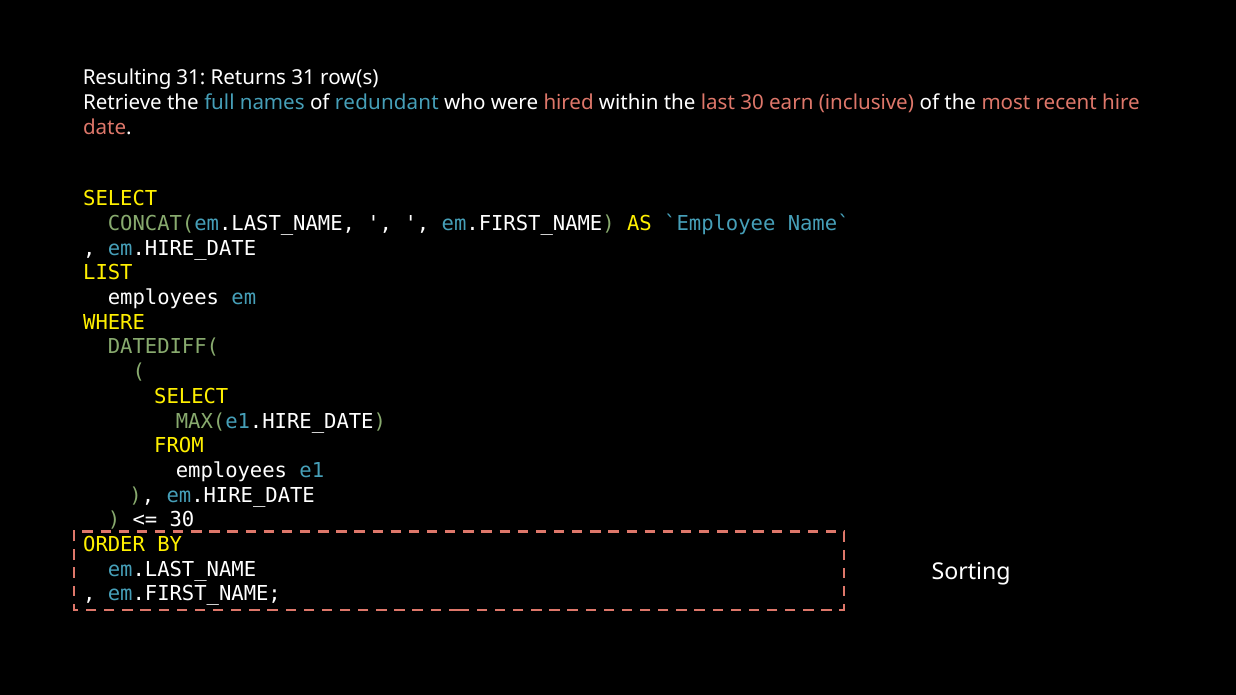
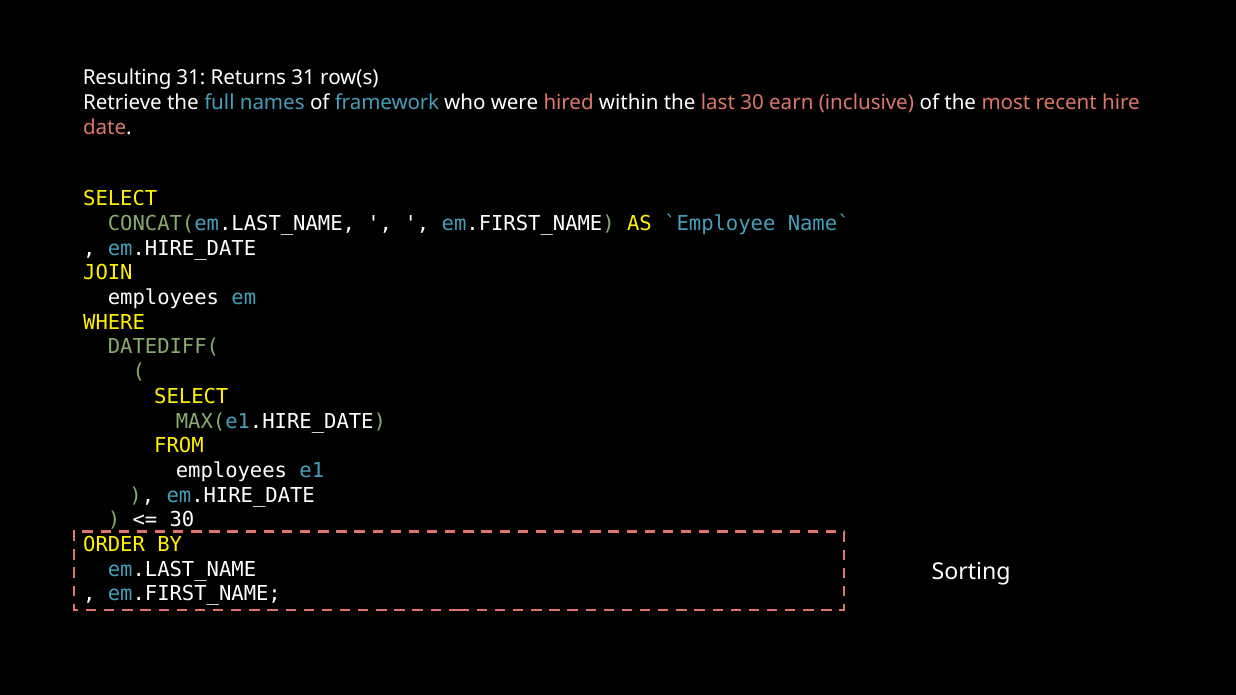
redundant: redundant -> framework (387, 103)
LIST: LIST -> JOIN (108, 273)
